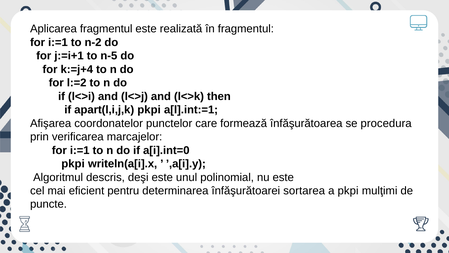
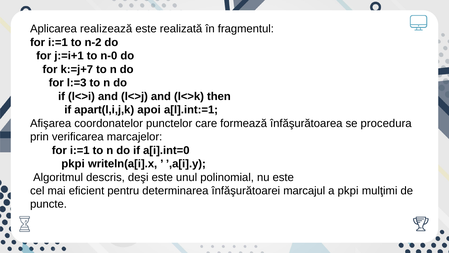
Aplicarea fragmentul: fragmentul -> realizează (106, 29)
n-5: n-5 -> n-0 (109, 56)
k:=j+4: k:=j+4 -> k:=j+7 (77, 69)
l:=2: l:=2 -> l:=3 (77, 83)
apart(l,i,j,k pkpi: pkpi -> apoi (149, 110)
sortarea: sortarea -> marcajul (304, 190)
